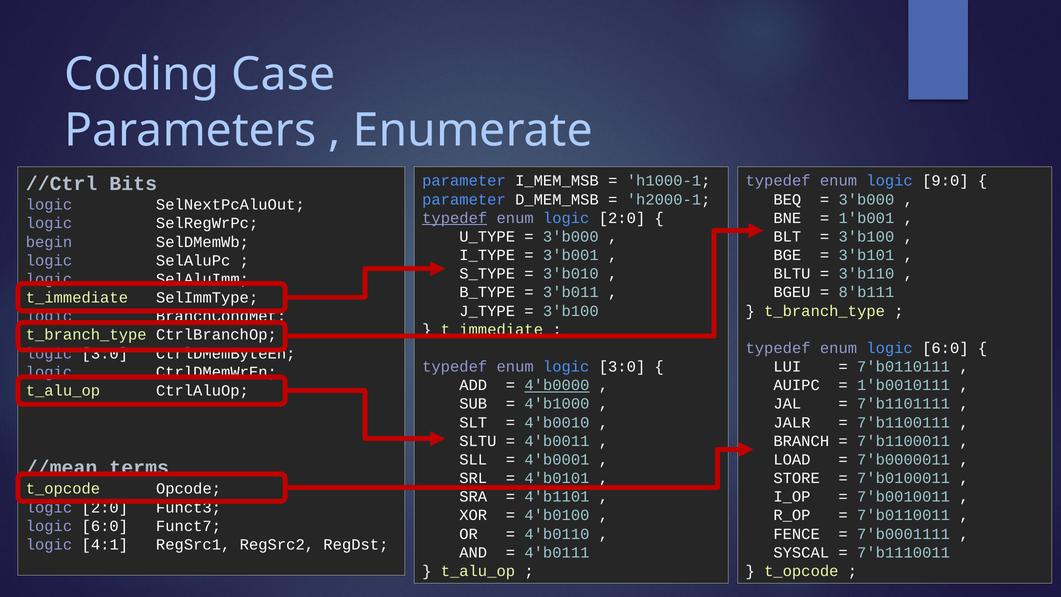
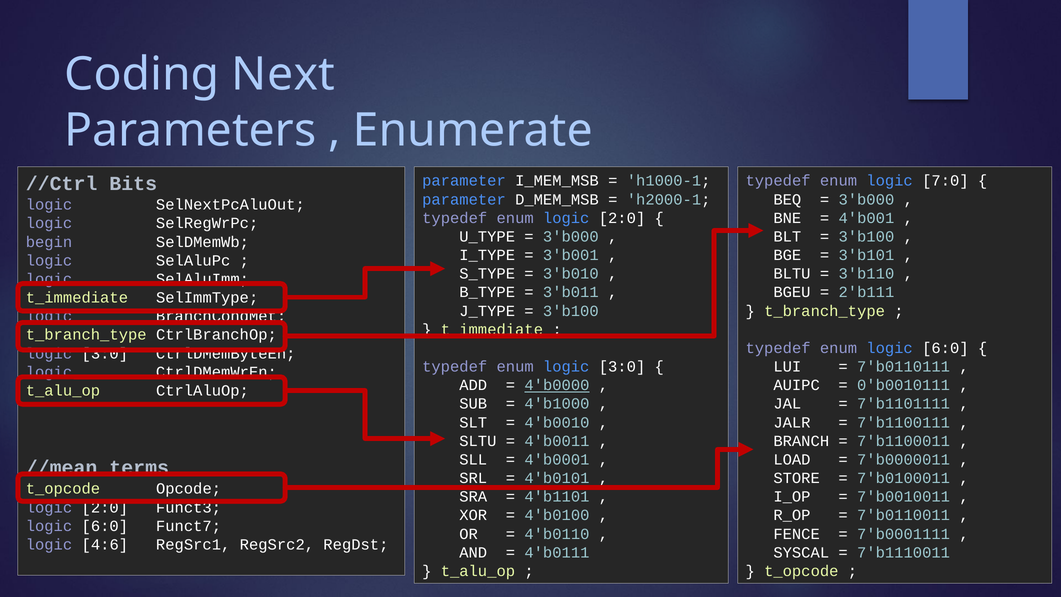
Case: Case -> Next (283, 74)
9:0: 9:0 -> 7:0 (945, 181)
typedef underline: present -> none (455, 218)
1'b001: 1'b001 -> 4'b001 (866, 218)
8'b111: 8'b111 -> 2'b111 (866, 292)
1'b0010111: 1'b0010111 -> 0'b0010111 (904, 385)
4:1: 4:1 -> 4:6 (105, 544)
